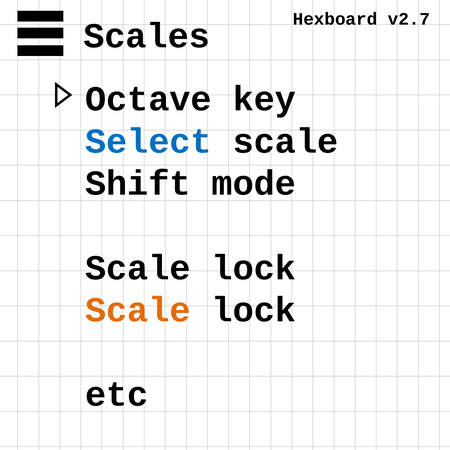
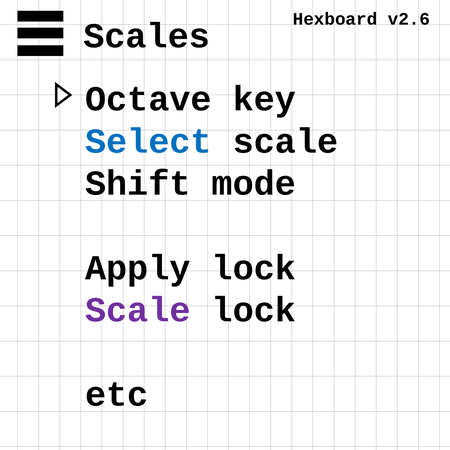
v2.7: v2.7 -> v2.6 (409, 19)
Scale: Scale -> Apply (138, 268)
Scale colour: orange -> purple (138, 310)
